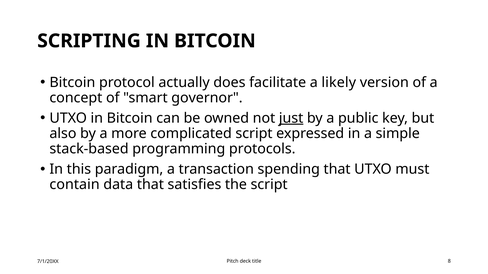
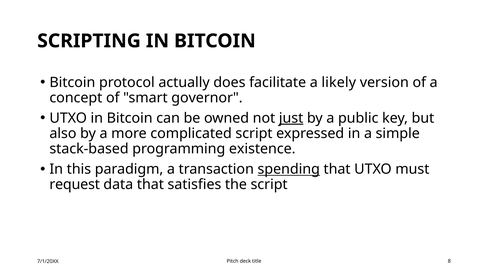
protocols: protocols -> existence (262, 149)
spending underline: none -> present (289, 170)
contain: contain -> request (75, 185)
